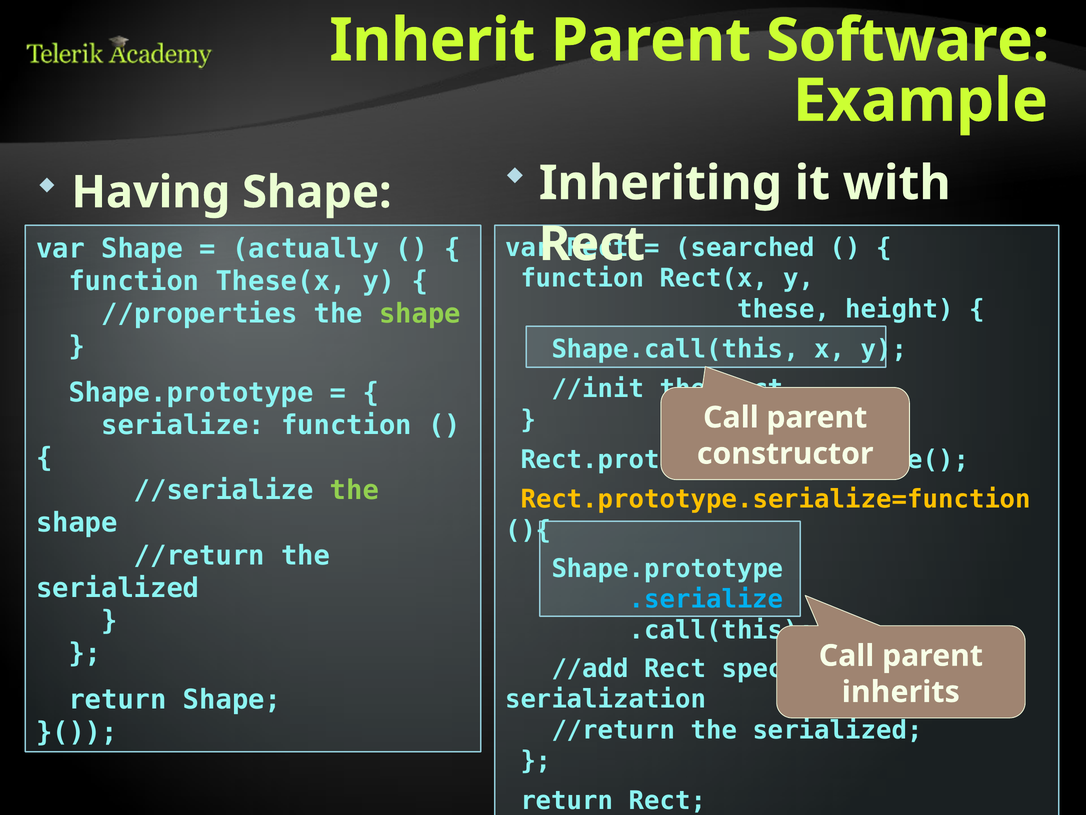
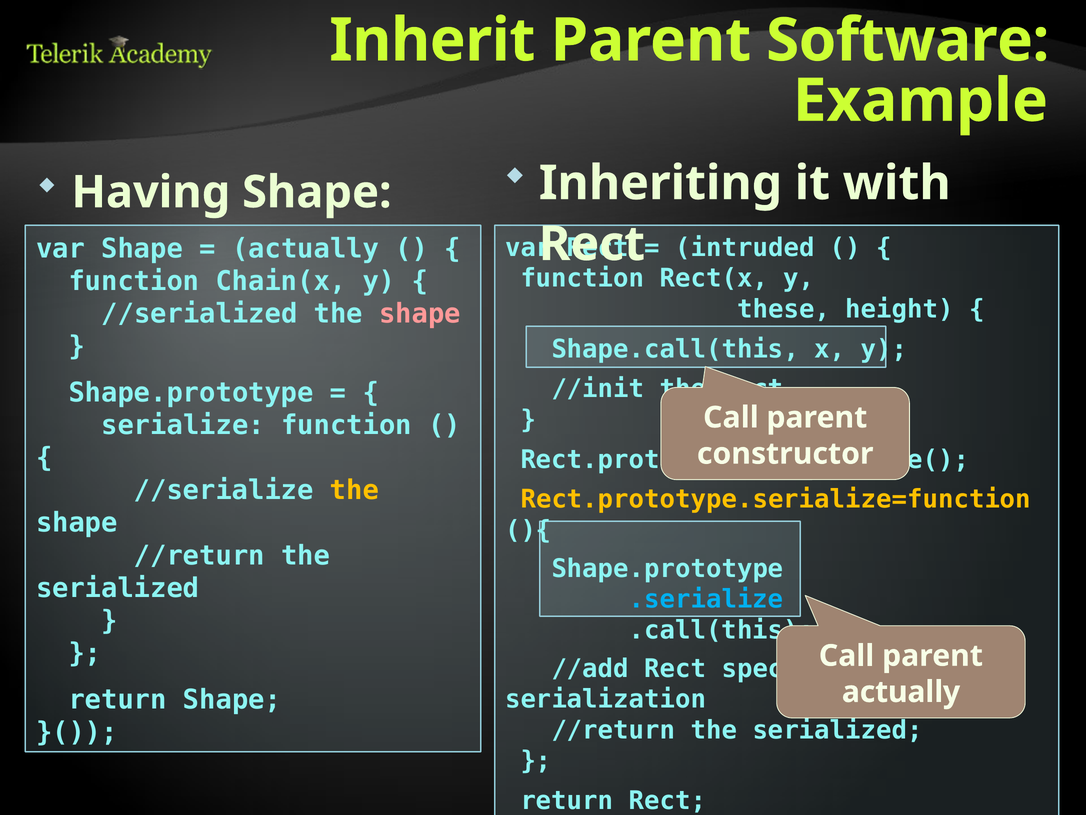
searched: searched -> intruded (745, 247)
These(x: These(x -> Chain(x (281, 281)
//properties: //properties -> //serialized (199, 314)
shape colour: light green -> pink (420, 314)
the colour: light green -> yellow (354, 490)
inherits: inherits -> actually (901, 692)
